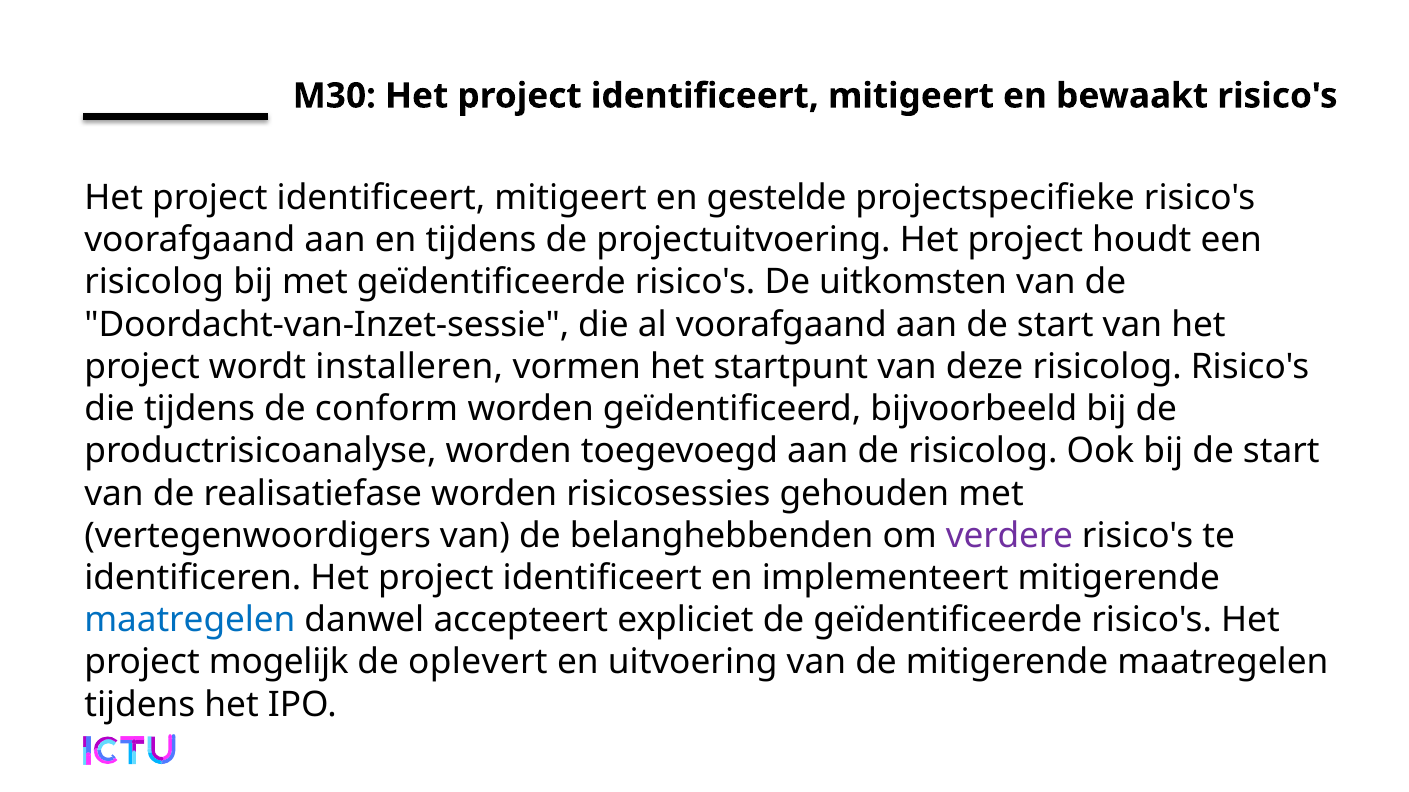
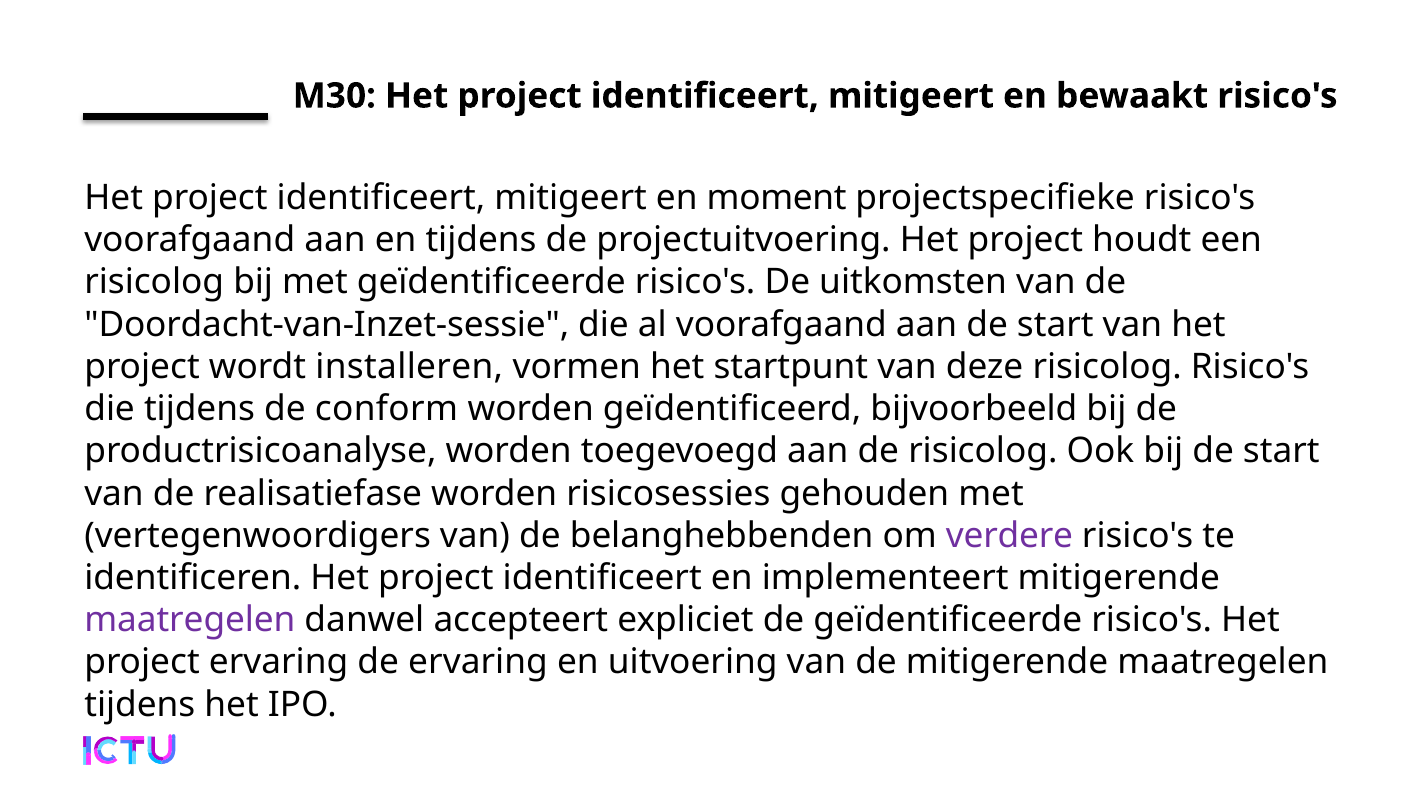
gestelde: gestelde -> moment (777, 198)
maatregelen colour: blue -> purple (190, 621)
project mogelijk: mogelijk -> ervaring (279, 663)
de oplevert: oplevert -> ervaring (478, 663)
